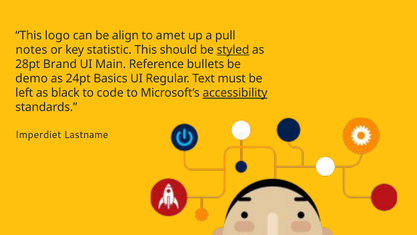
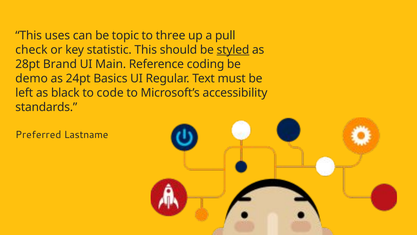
logo: logo -> uses (57, 36)
align: align -> topic (125, 36)
amet: amet -> three (171, 36)
notes: notes -> check (31, 50)
bullets: bullets -> coding (206, 64)
accessibility underline: present -> none (235, 93)
Imperdiet: Imperdiet -> Preferred (38, 135)
